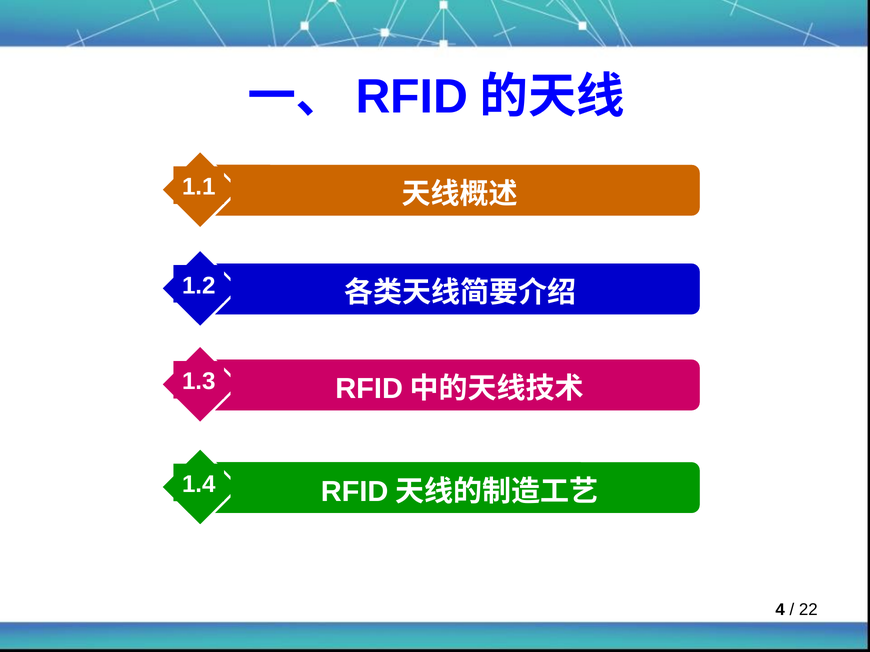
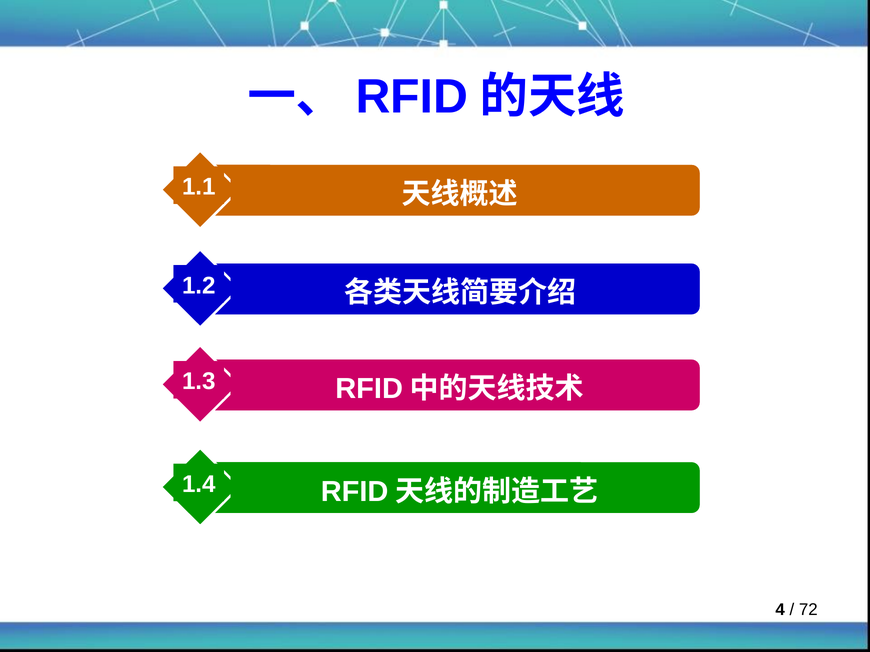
22: 22 -> 72 (808, 610)
